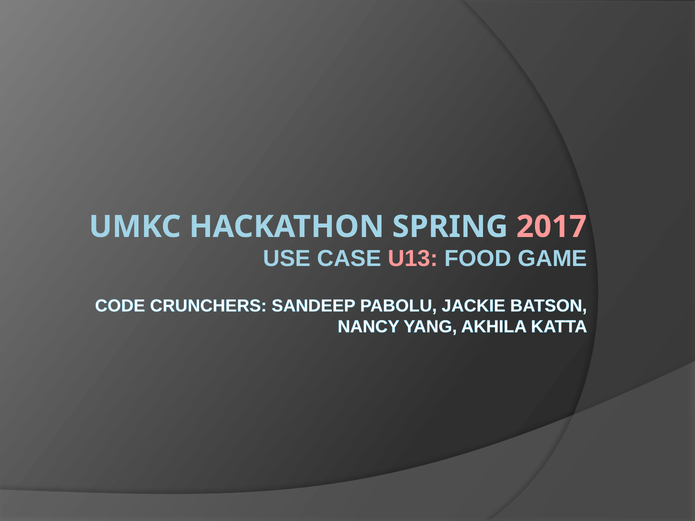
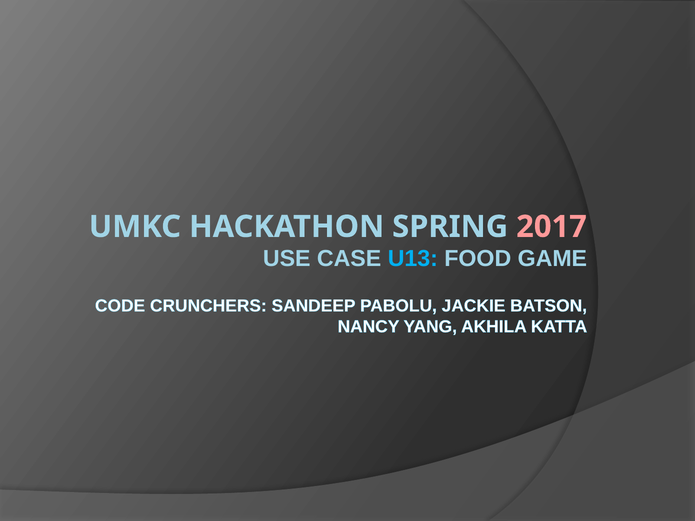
U13 colour: pink -> light blue (413, 259)
